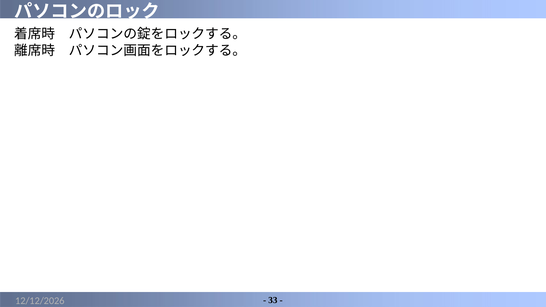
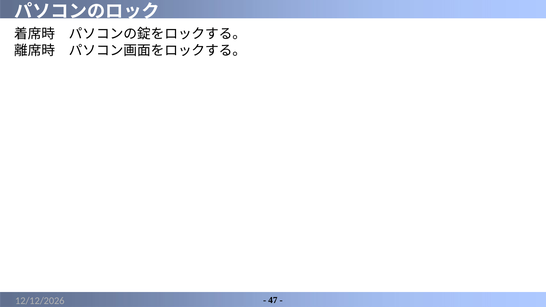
33: 33 -> 47 (273, 300)
